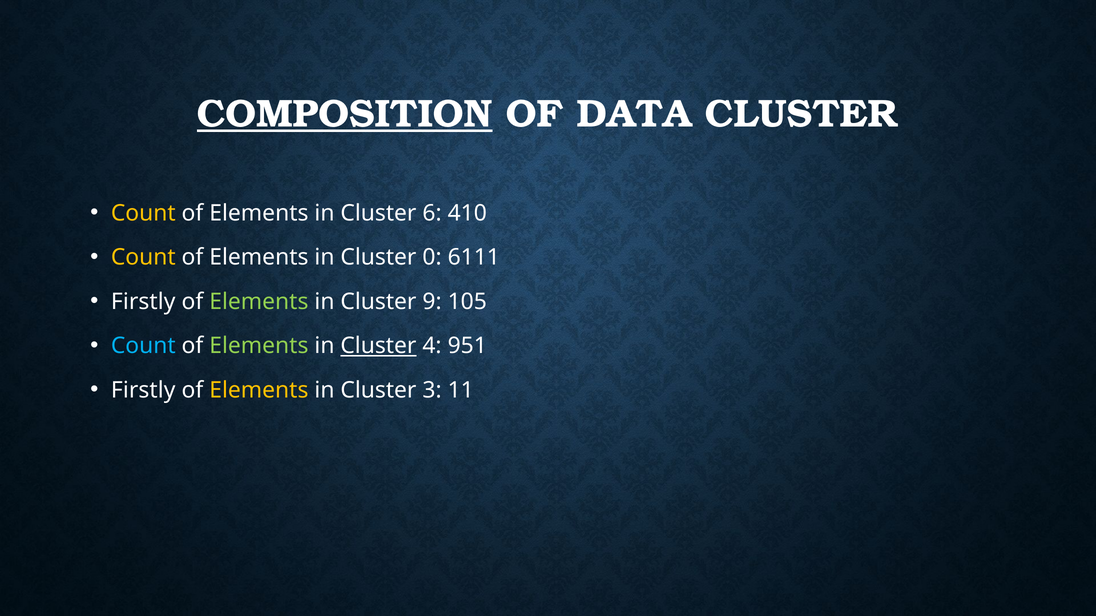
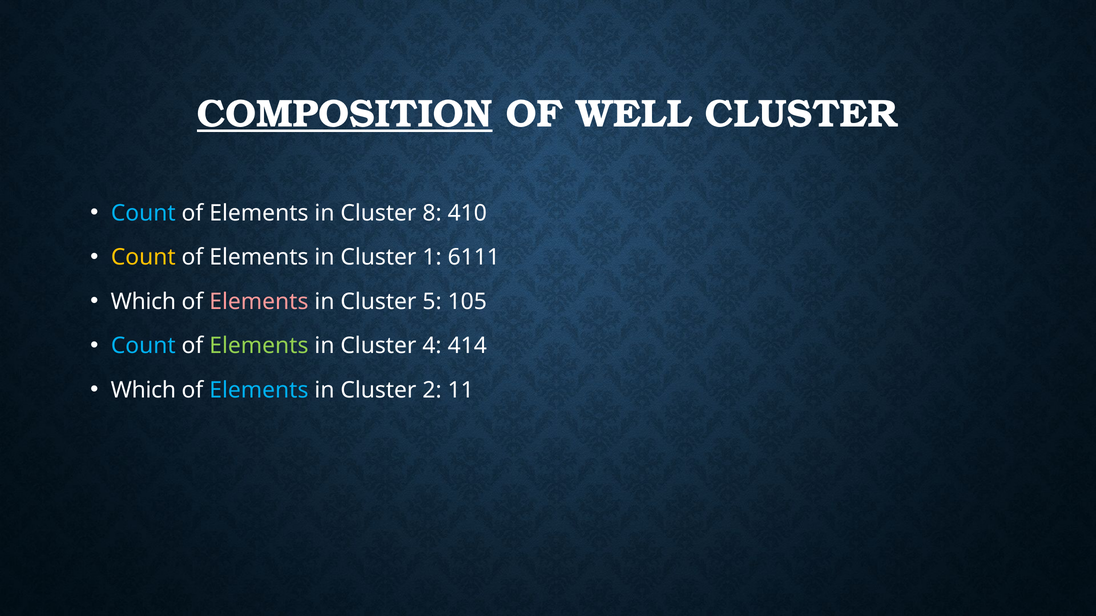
DATA: DATA -> WELL (634, 114)
Count colour: yellow -> light blue (143, 213)
6: 6 -> 8 (432, 213)
0: 0 -> 1 (432, 258)
Firstly: Firstly -> Which (143, 302)
Elements colour: light green -> pink (259, 302)
9: 9 -> 5 (432, 302)
Cluster underline: present -> none (378, 346)
951: 951 -> 414 (467, 346)
Firstly: Firstly -> Which (143, 391)
Elements colour: yellow -> light blue (259, 391)
3: 3 -> 2 (432, 391)
